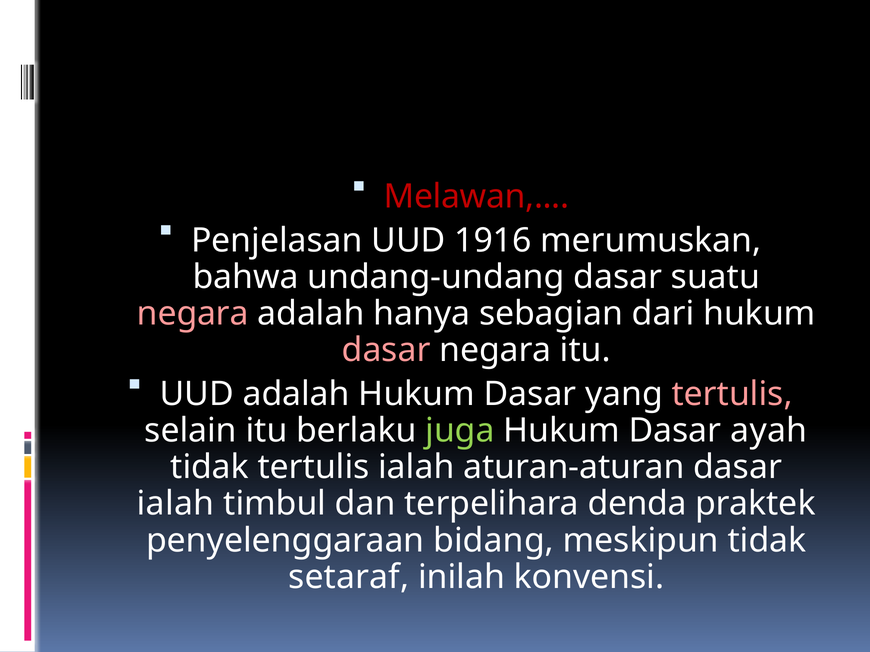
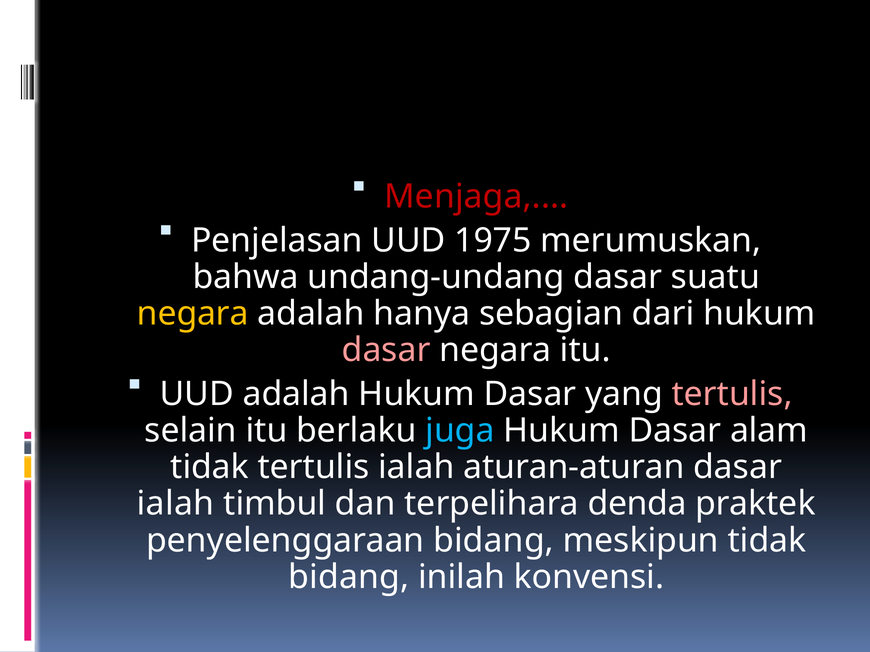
Melawan: Melawan -> Menjaga (476, 197)
1916: 1916 -> 1975 (493, 241)
negara colour: pink -> yellow (193, 314)
juga colour: light green -> light blue (460, 431)
ayah: ayah -> alam (769, 431)
setaraf: setaraf -> bidang (349, 577)
